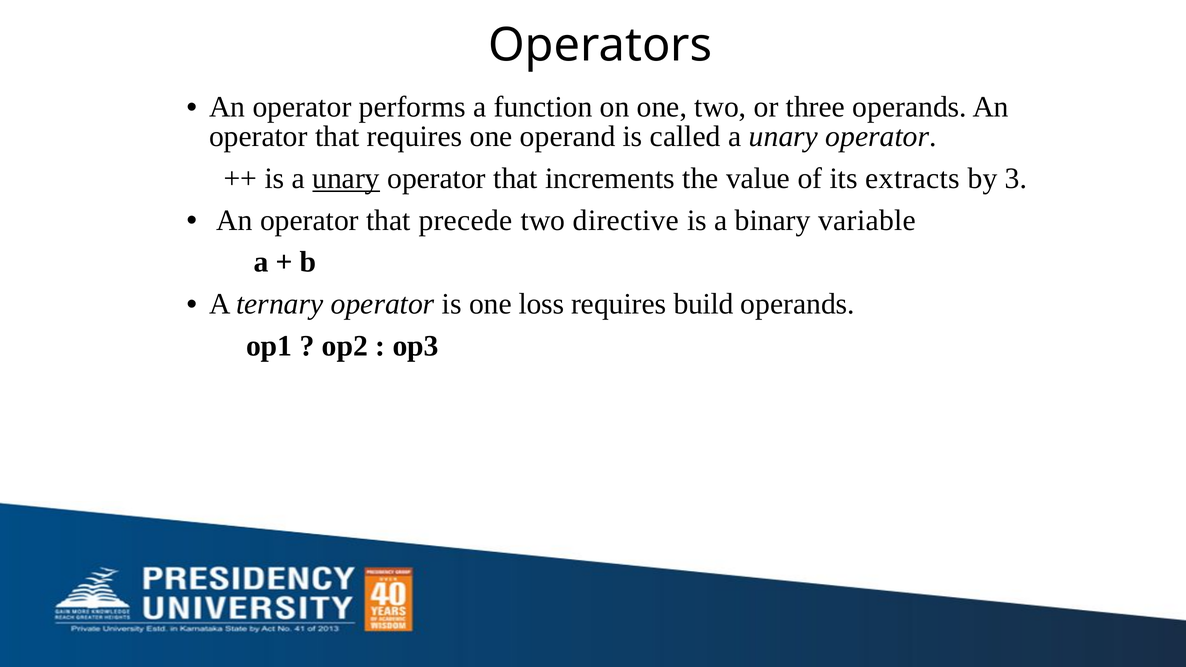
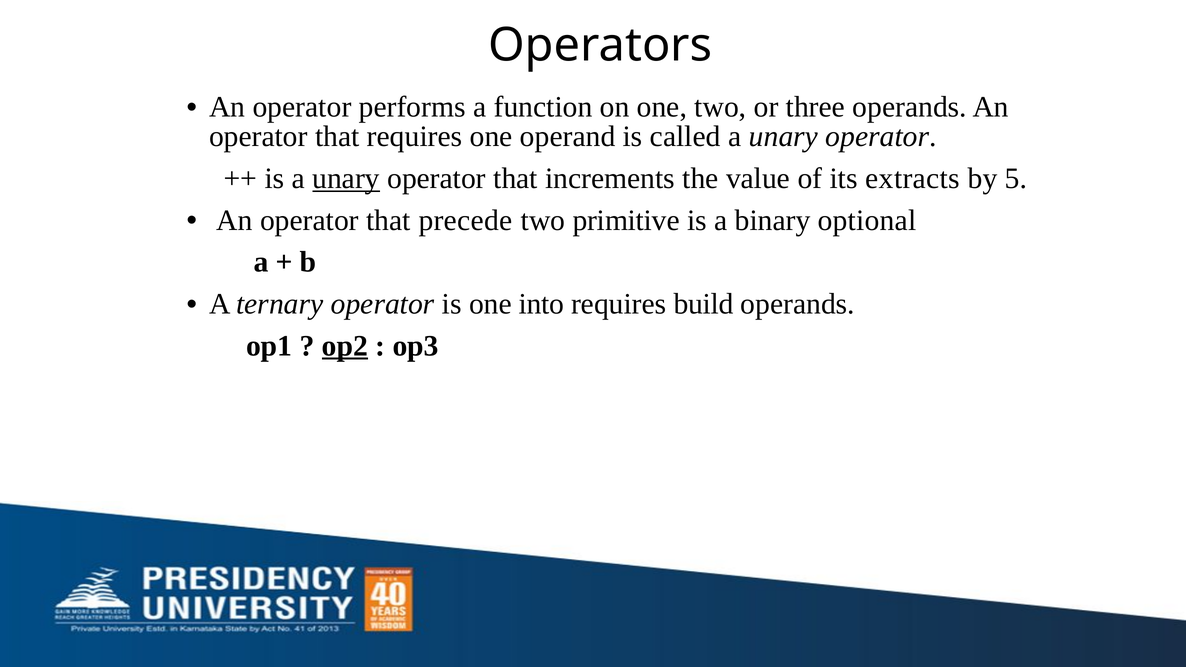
3: 3 -> 5 (1016, 179)
directive: directive -> primitive (626, 220)
variable: variable -> optional (867, 220)
loss: loss -> into (542, 304)
op2 underline: none -> present (345, 346)
